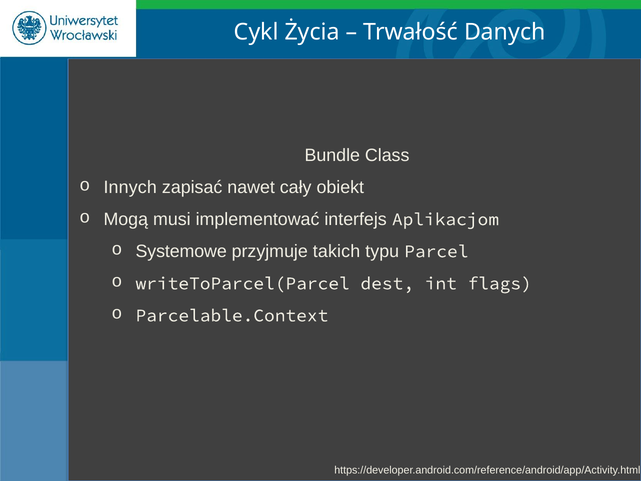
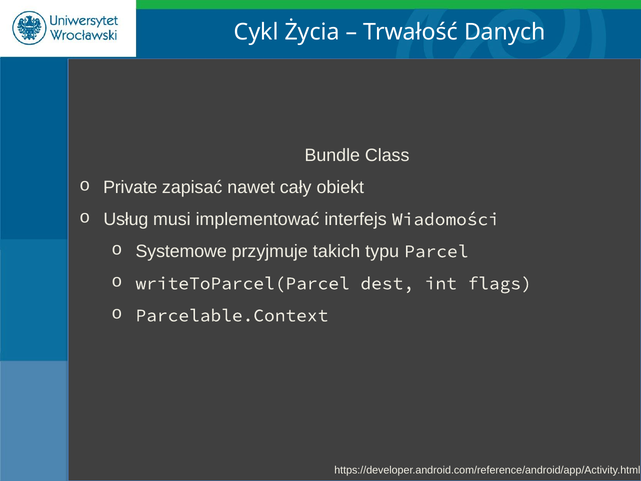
Innych: Innych -> Private (130, 187)
Mogą: Mogą -> Usług (126, 219)
Aplikacjom: Aplikacjom -> Wiadomości (445, 219)
